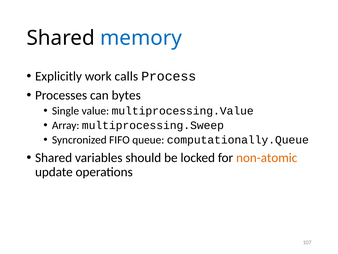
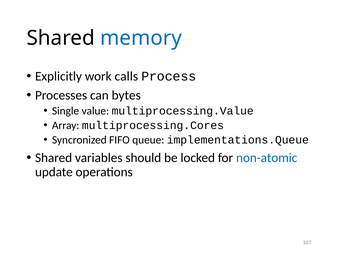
multiprocessing.Sweep: multiprocessing.Sweep -> multiprocessing.Cores (153, 125)
computationally.Queue: computationally.Queue -> implementations.Queue (238, 140)
non-atomic colour: orange -> blue (267, 158)
